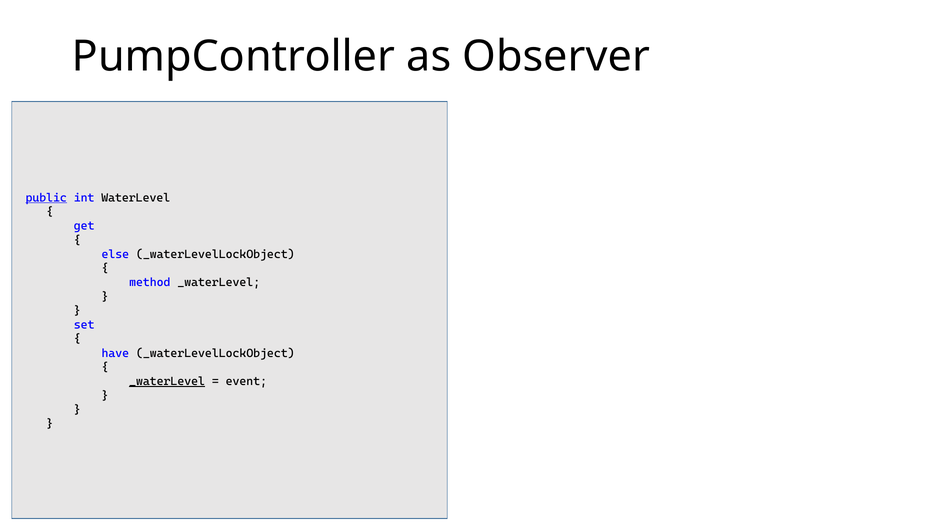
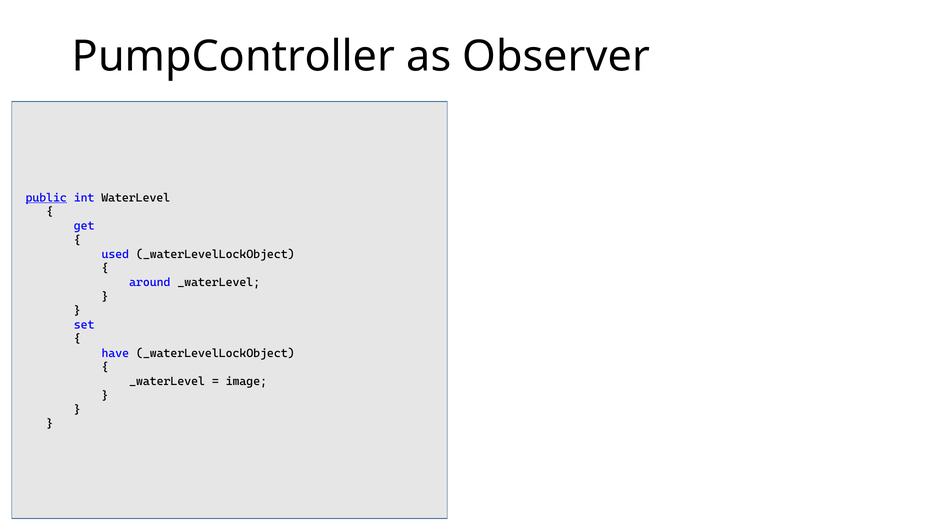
else: else -> used (115, 255)
method: method -> around (150, 283)
_waterLevel underline: present -> none (167, 382)
event: event -> image (246, 382)
